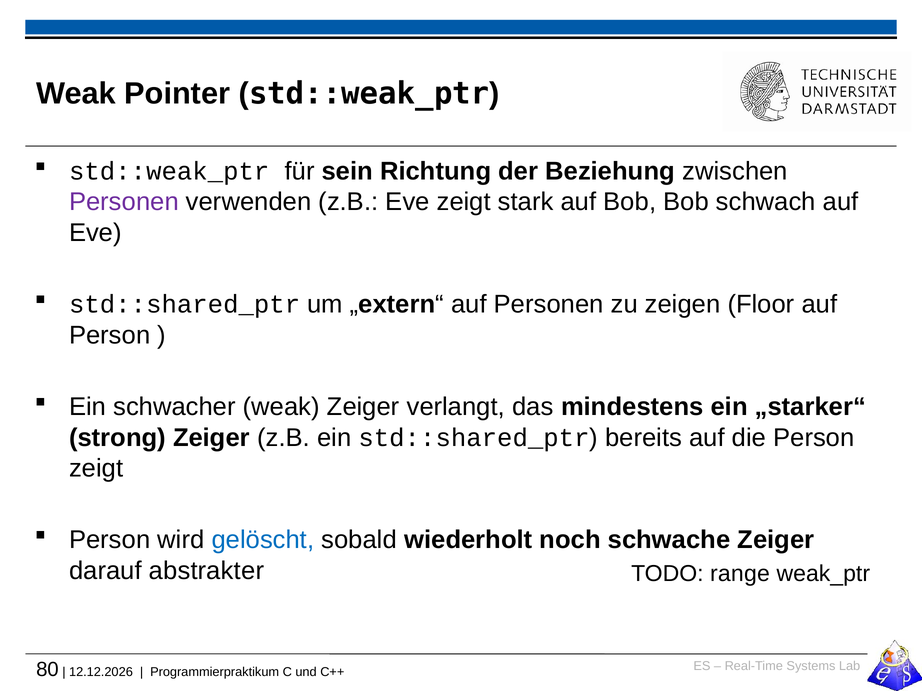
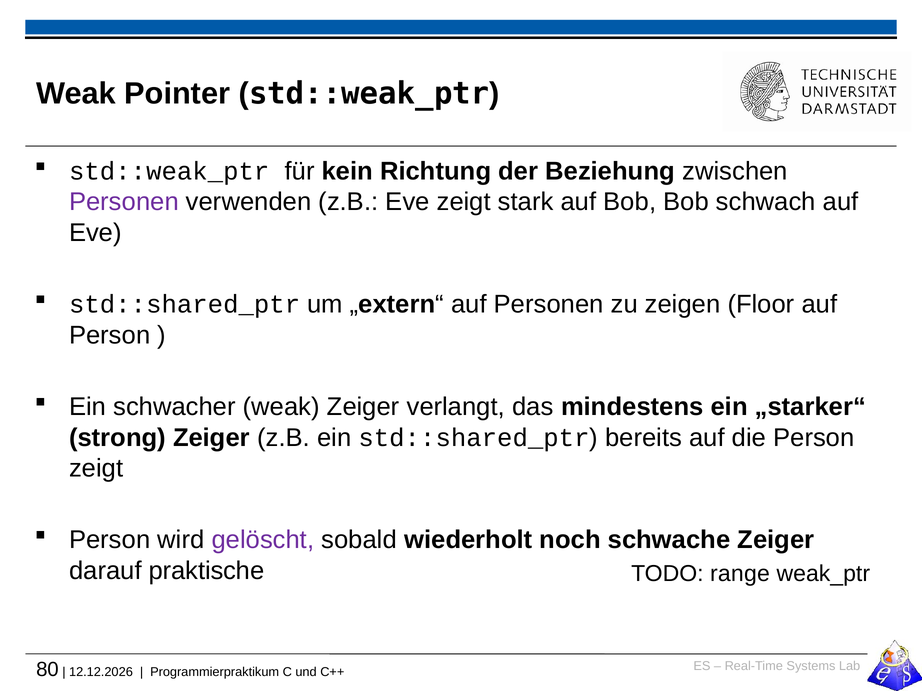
sein: sein -> kein (347, 171)
gelöscht colour: blue -> purple (263, 540)
abstrakter: abstrakter -> praktische (207, 571)
